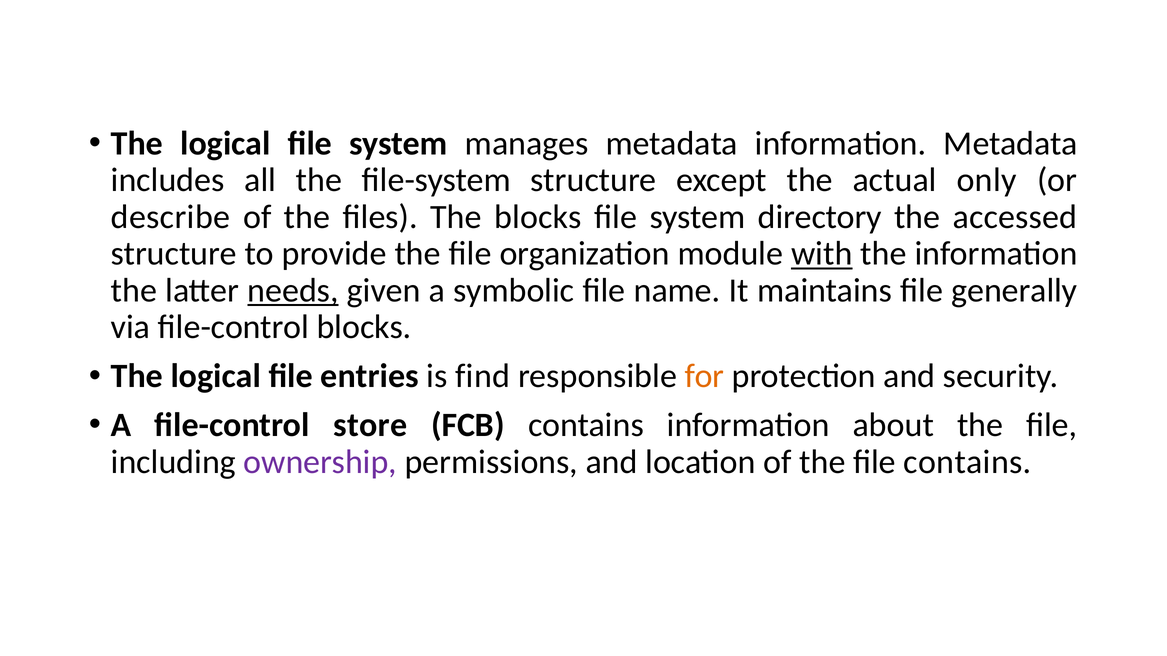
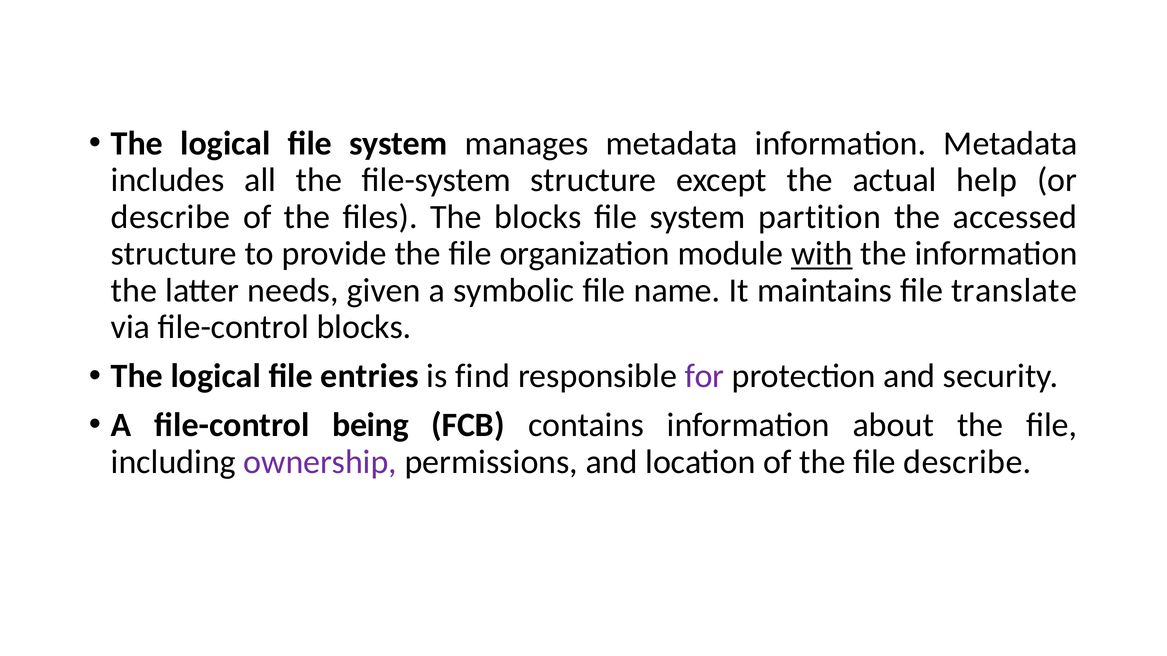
only: only -> help (987, 180)
directory: directory -> partition (820, 217)
needs underline: present -> none (293, 291)
generally: generally -> translate (1014, 291)
for colour: orange -> purple (704, 376)
store: store -> being (371, 425)
file contains: contains -> describe (967, 462)
